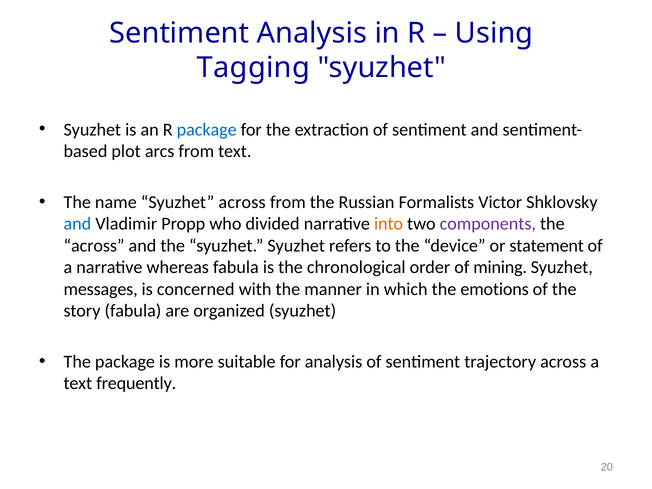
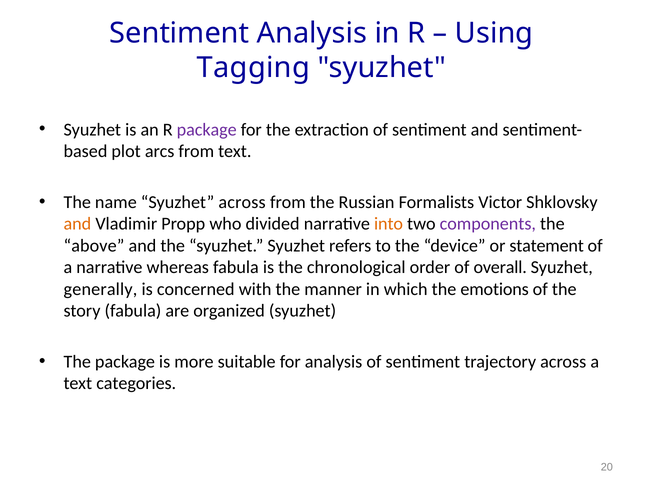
package colour: blue -> purple (207, 130)
and colour: blue -> orange (77, 224)
across: across -> above (94, 246)
mining: mining -> overall (500, 267)
messages: messages -> generally (100, 289)
frequently: frequently -> categories (136, 383)
